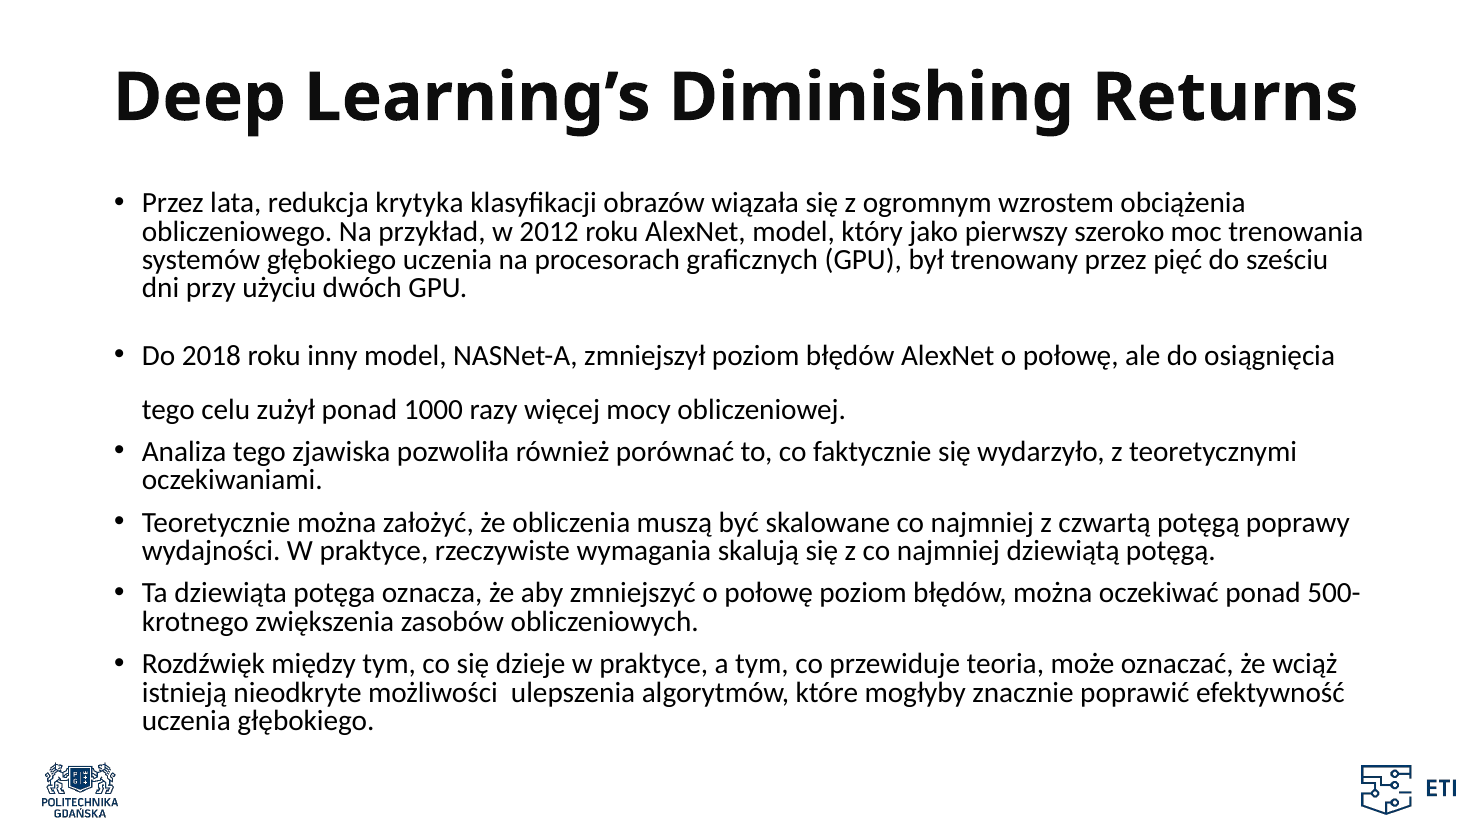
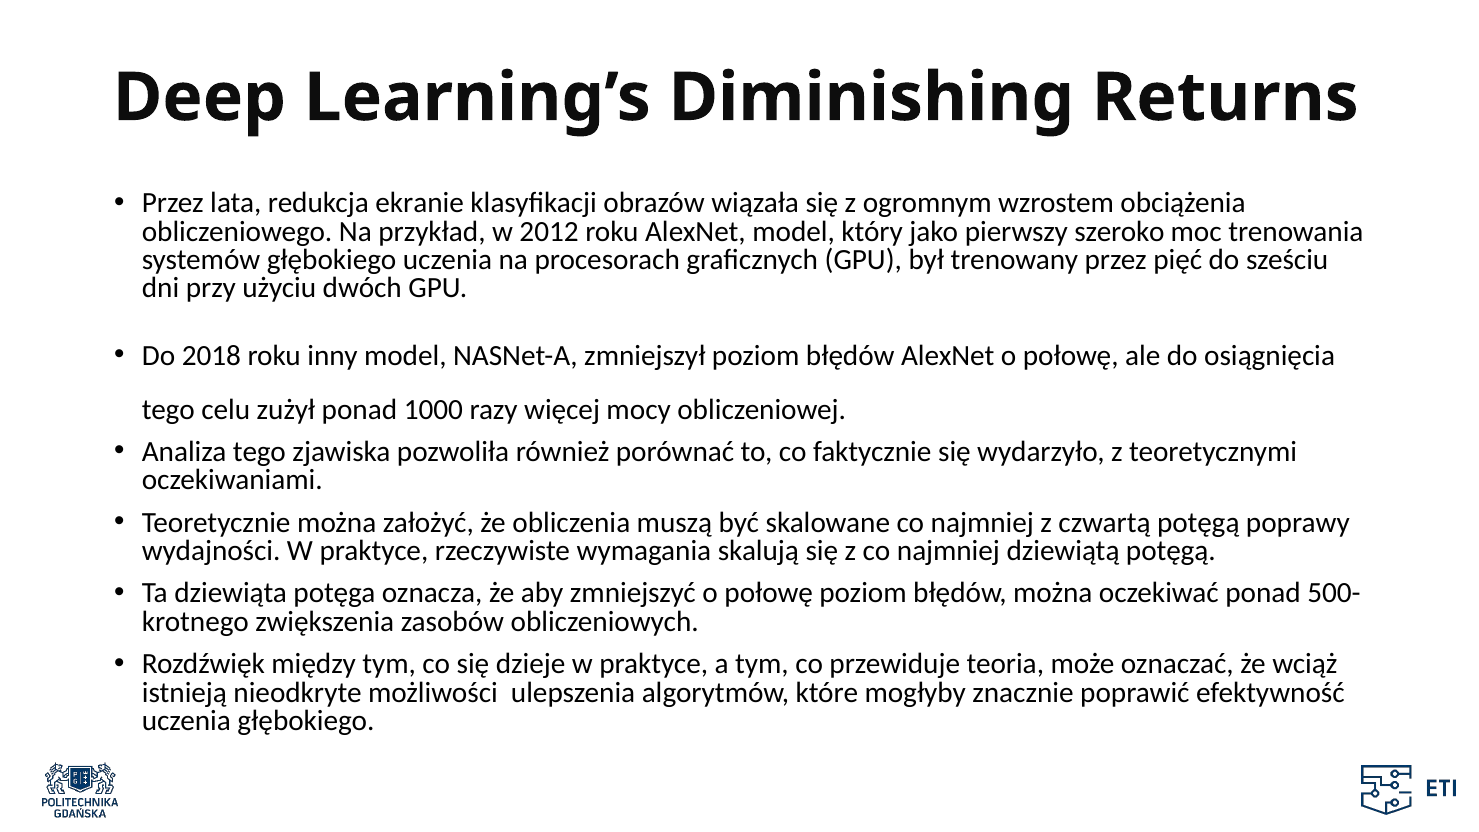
krytyka: krytyka -> ekranie (420, 203)
